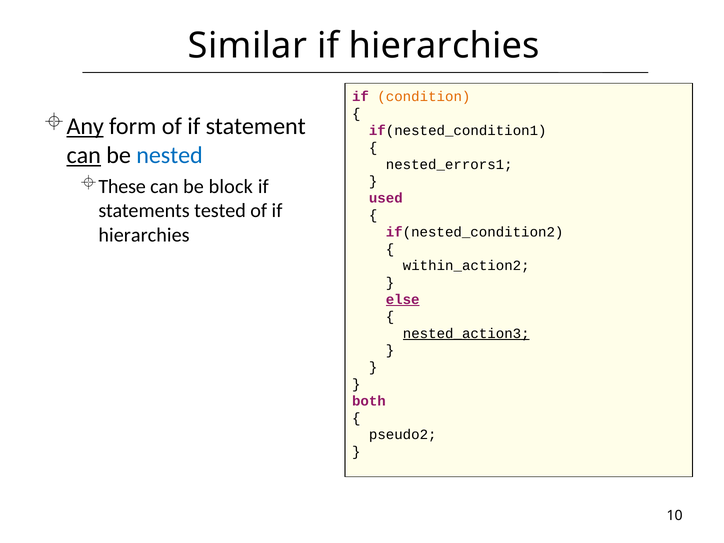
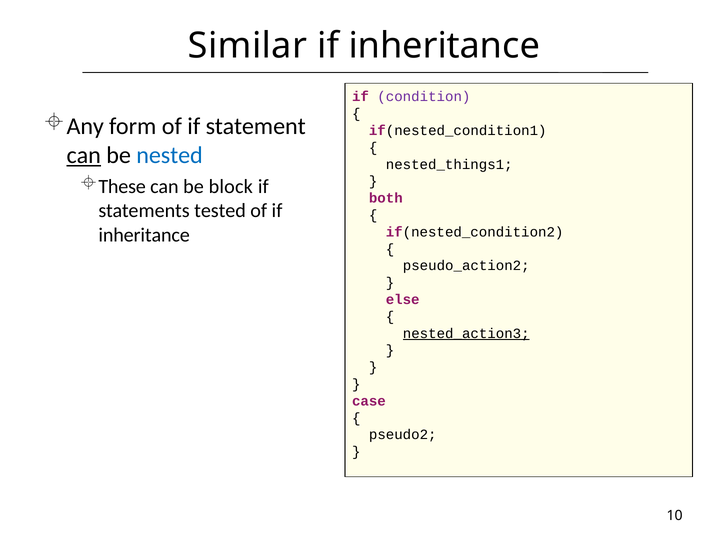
hierarchies: hierarchies -> inheritance (444, 46)
condition colour: orange -> purple (424, 97)
Any underline: present -> none (85, 126)
nested_errors1: nested_errors1 -> nested_things1 (449, 164)
used: used -> both (386, 198)
hierarchies: hierarchies -> inheritance (144, 235)
within_action2: within_action2 -> pseudo_action2 (466, 266)
else underline: present -> none (403, 300)
both: both -> case (369, 401)
